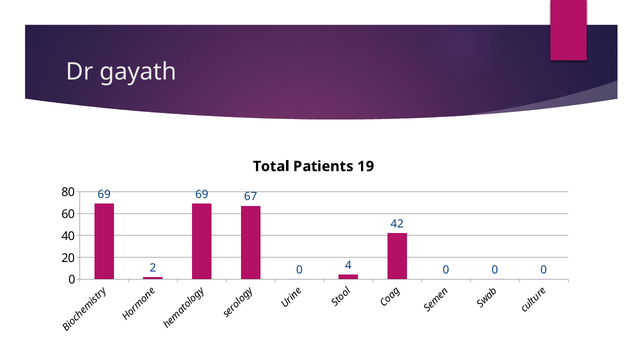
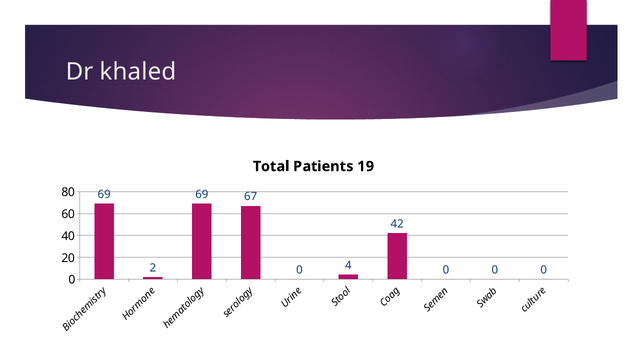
gayath: gayath -> khaled (138, 72)
